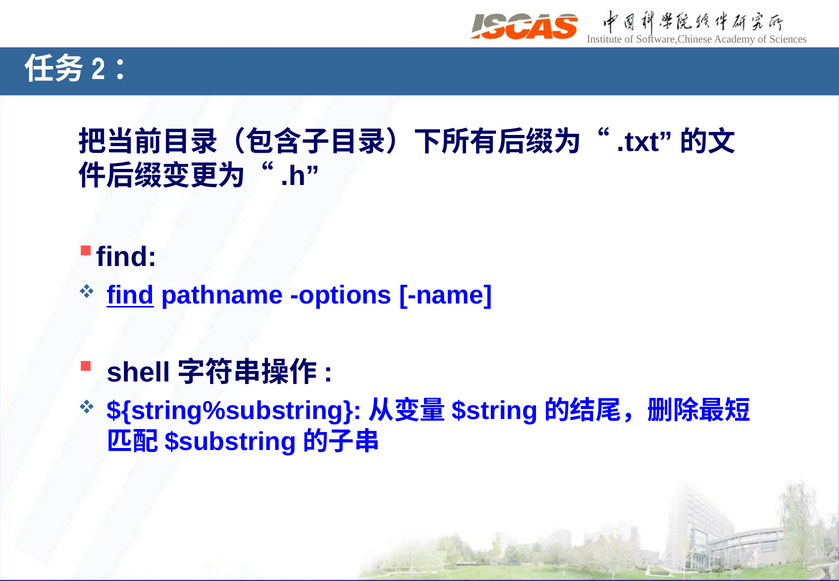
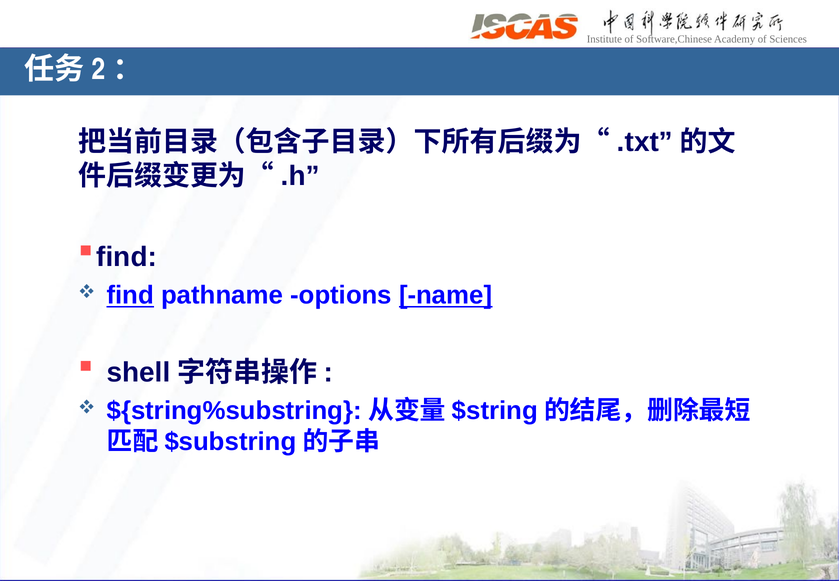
name underline: none -> present (446, 295)
